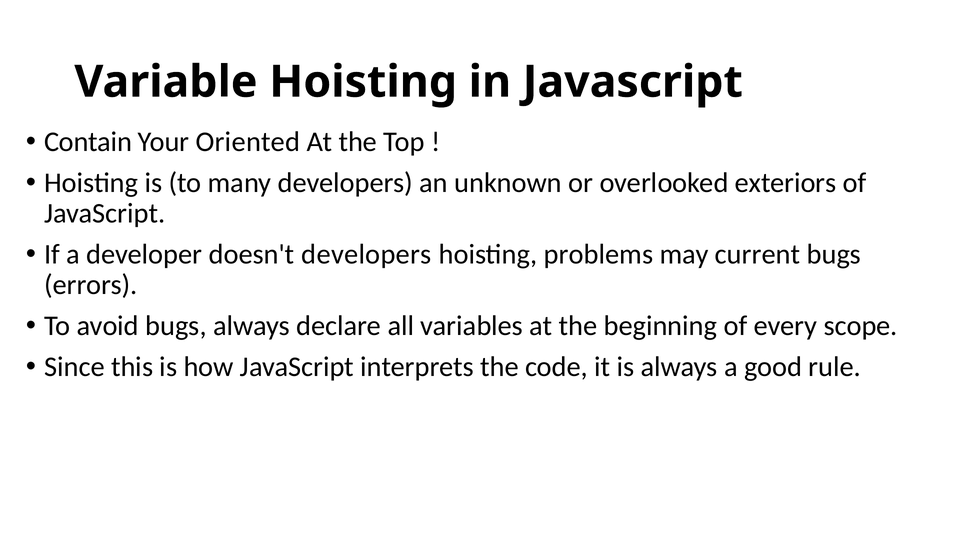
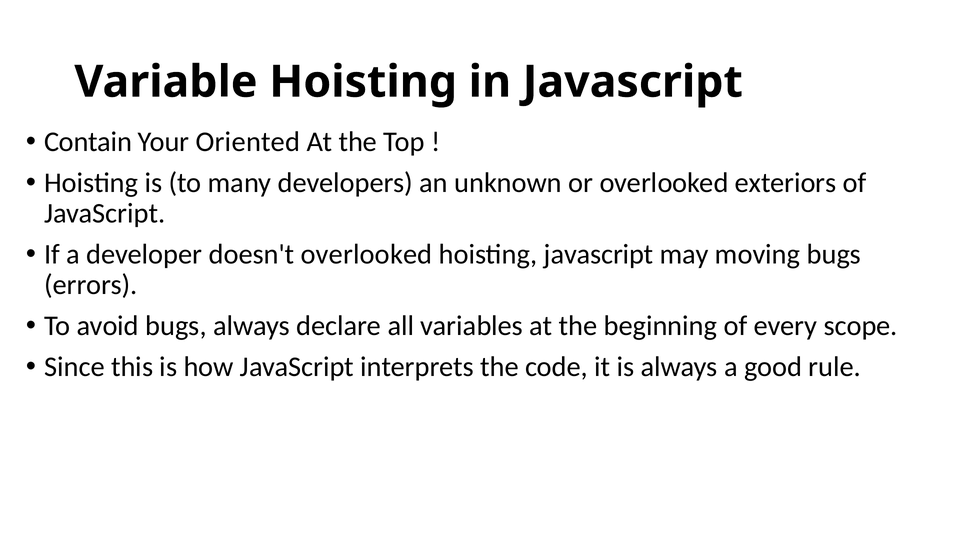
doesn't developers: developers -> overlooked (367, 254)
hoisting problems: problems -> javascript (599, 254)
current: current -> moving (758, 254)
